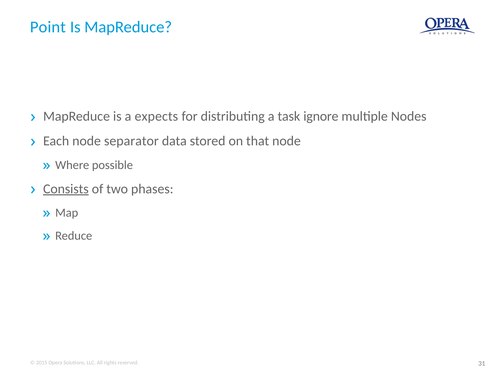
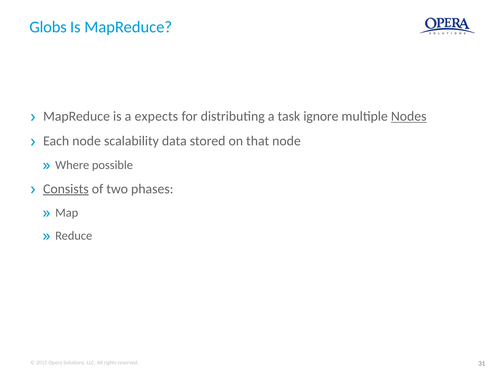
Point: Point -> Globs (48, 27)
Nodes underline: none -> present (409, 116)
separator: separator -> scalability (131, 141)
